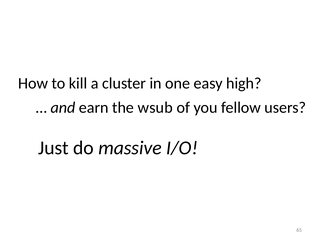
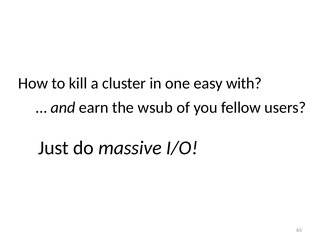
high: high -> with (244, 83)
